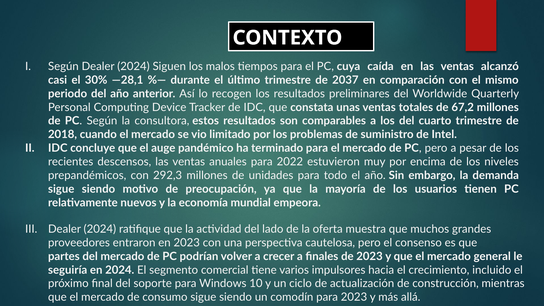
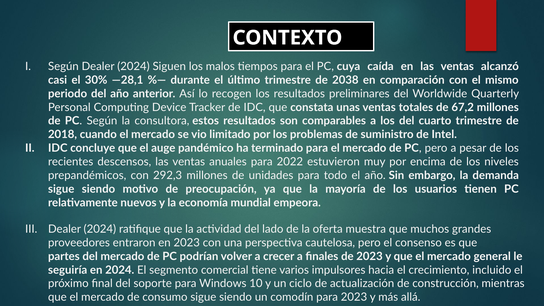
2037: 2037 -> 2038 (345, 80)
